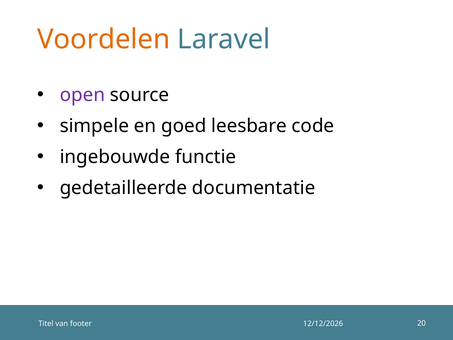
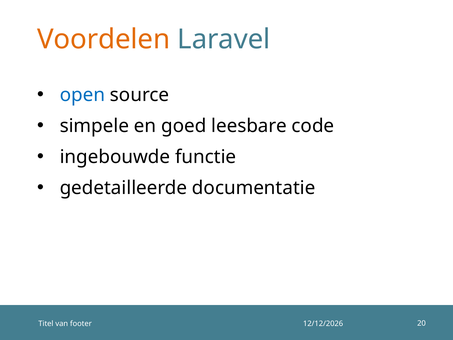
open colour: purple -> blue (82, 95)
